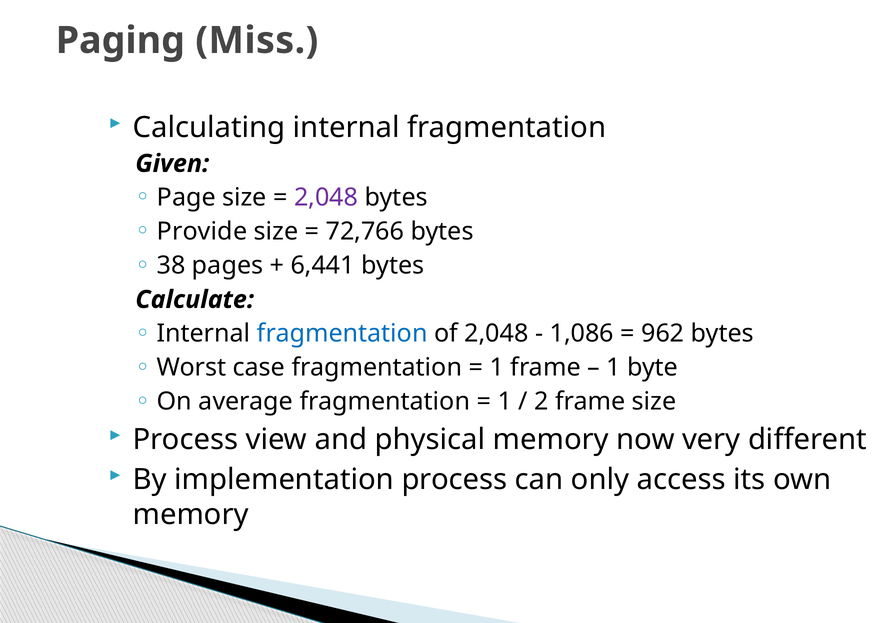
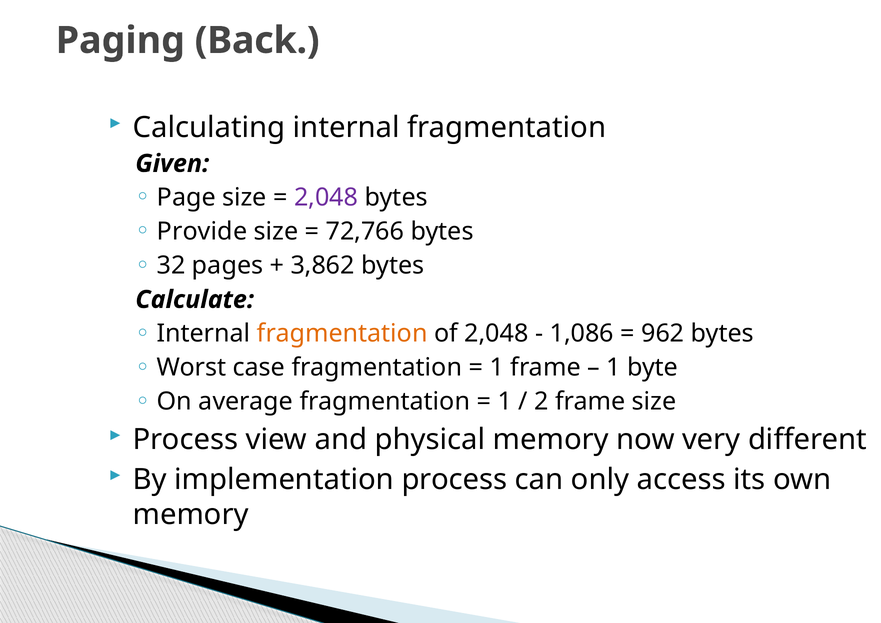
Miss: Miss -> Back (257, 40)
38: 38 -> 32 (171, 266)
6,441: 6,441 -> 3,862 (323, 266)
fragmentation colour: blue -> orange (342, 334)
